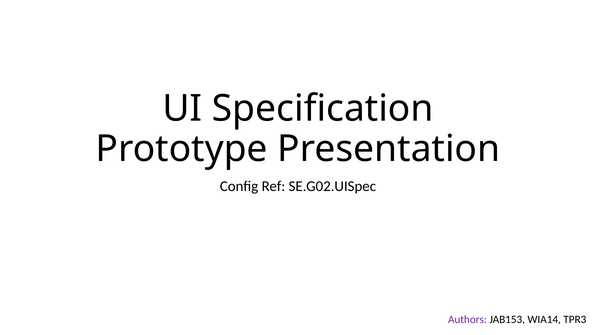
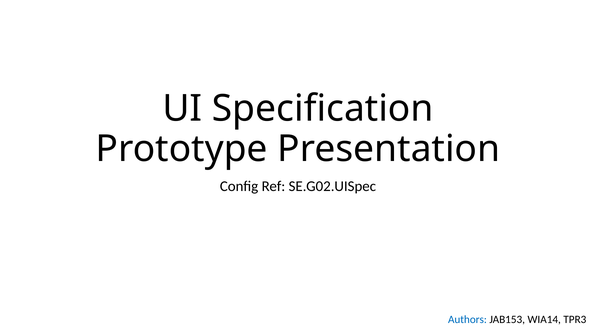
Authors colour: purple -> blue (467, 320)
